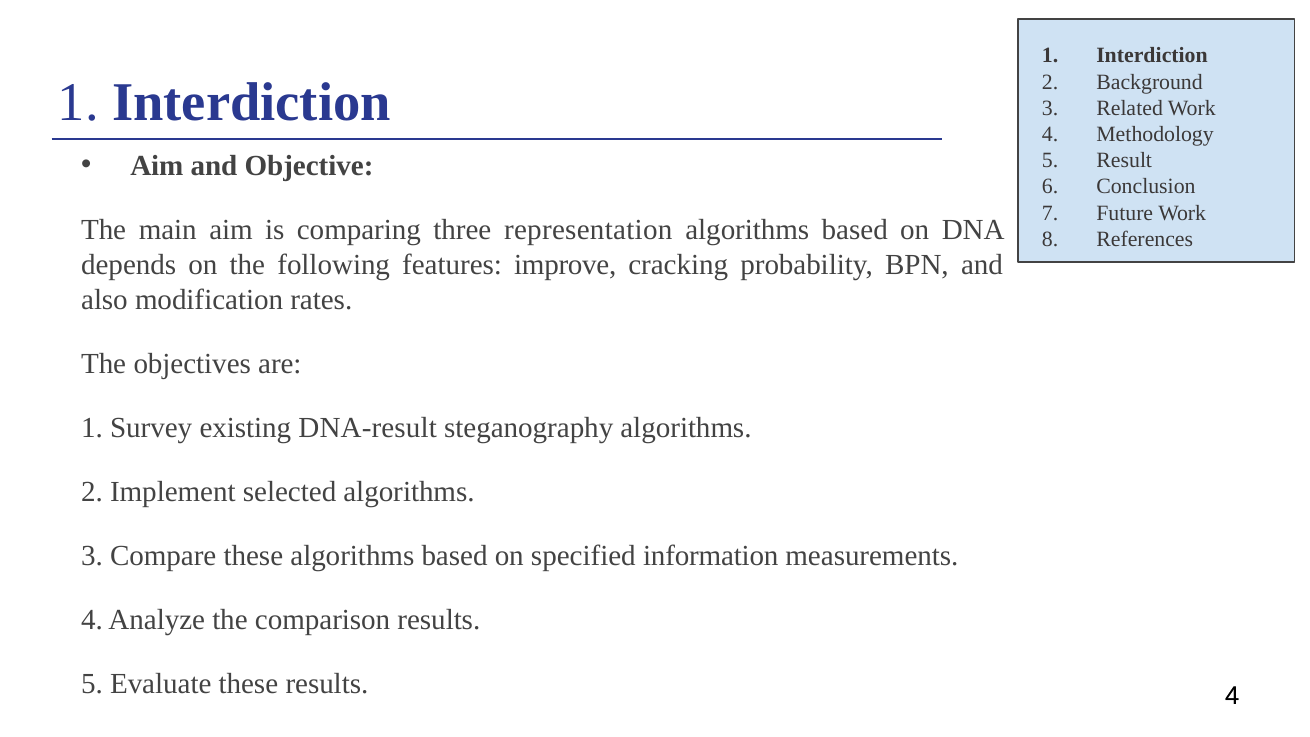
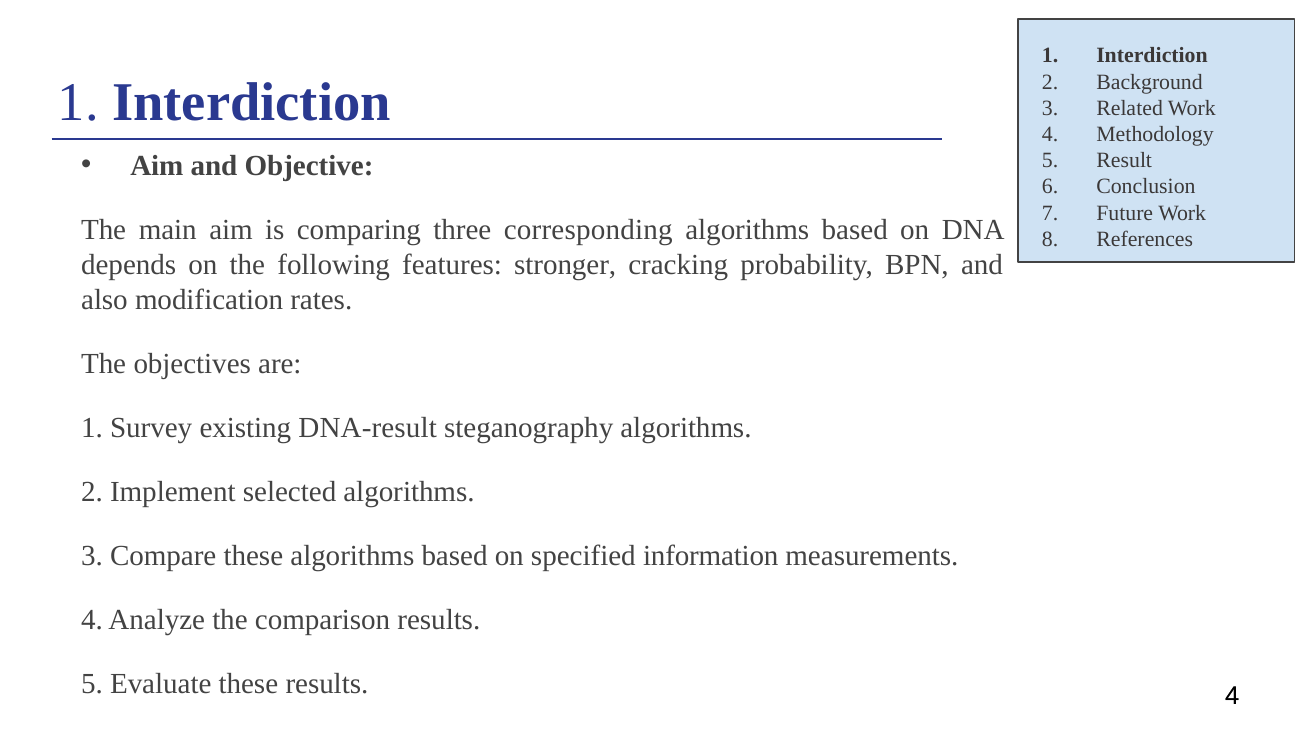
representation: representation -> corresponding (588, 230)
improve: improve -> stronger (565, 265)
